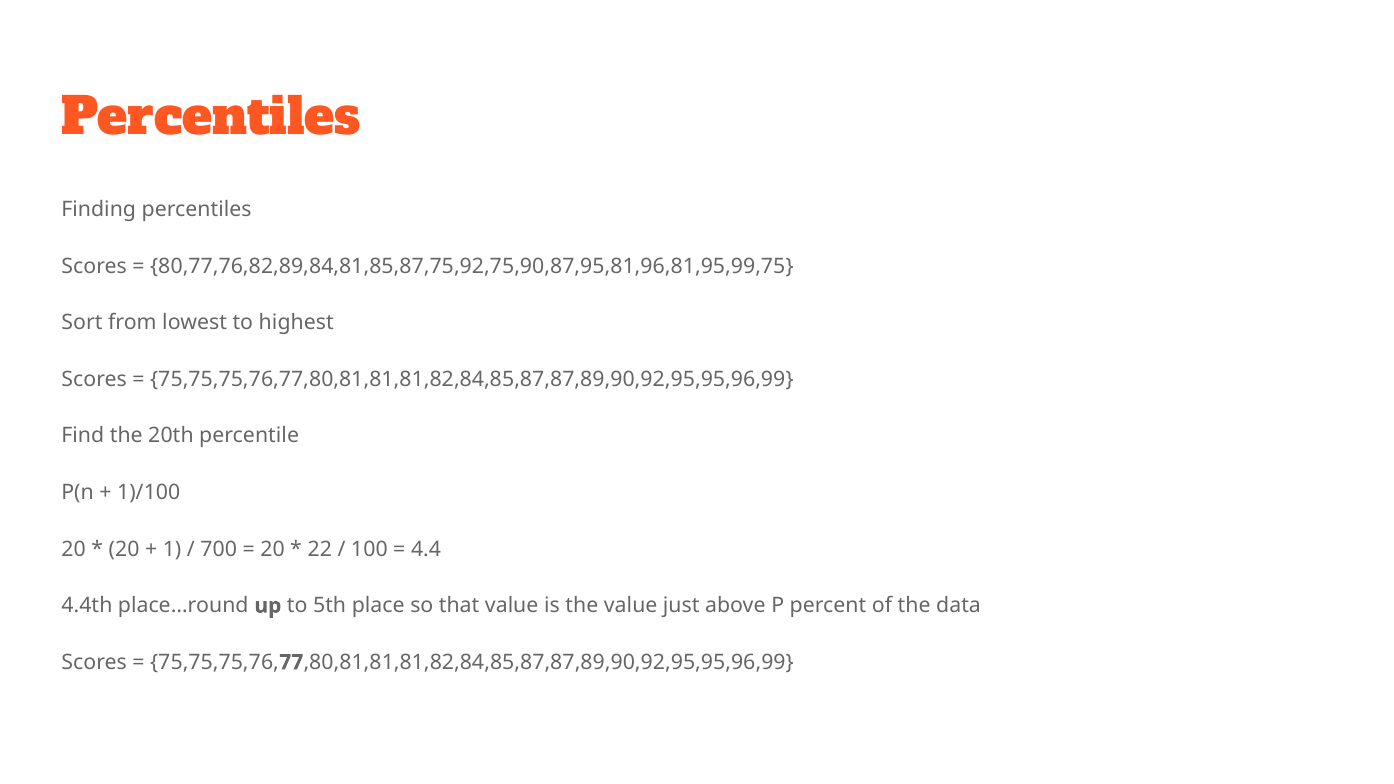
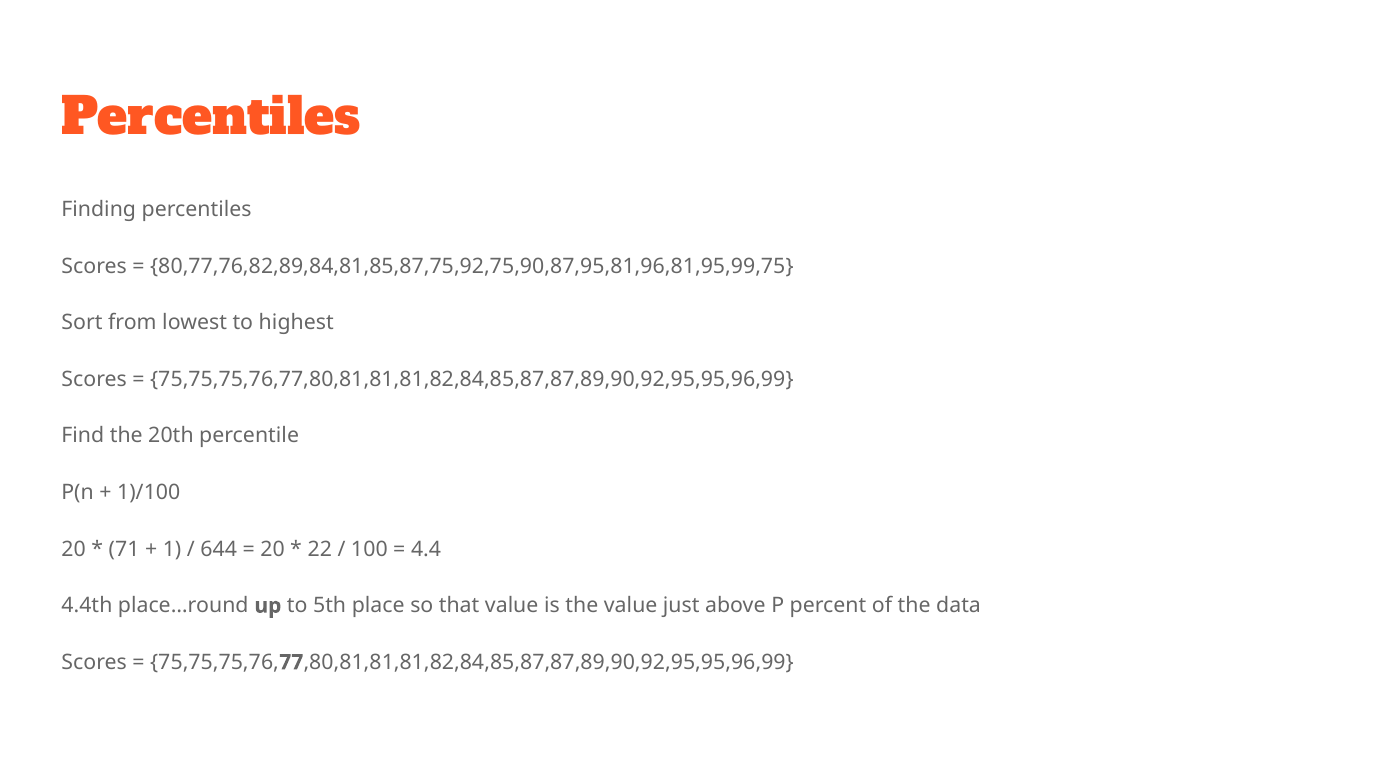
20: 20 -> 71 (124, 549)
700: 700 -> 644 (219, 549)
